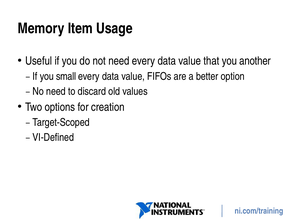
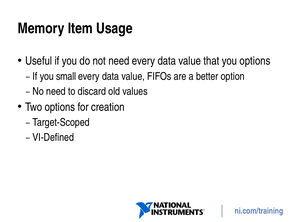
you another: another -> options (255, 61)
